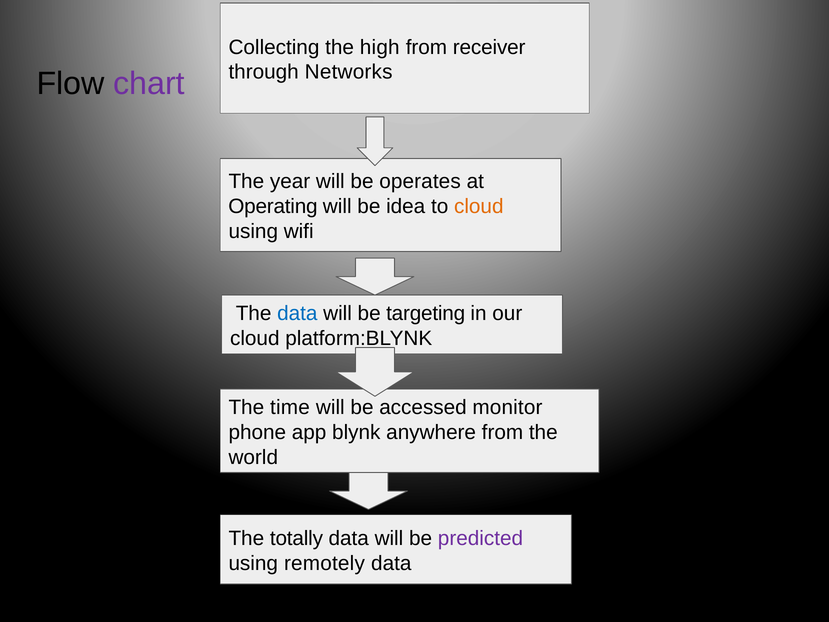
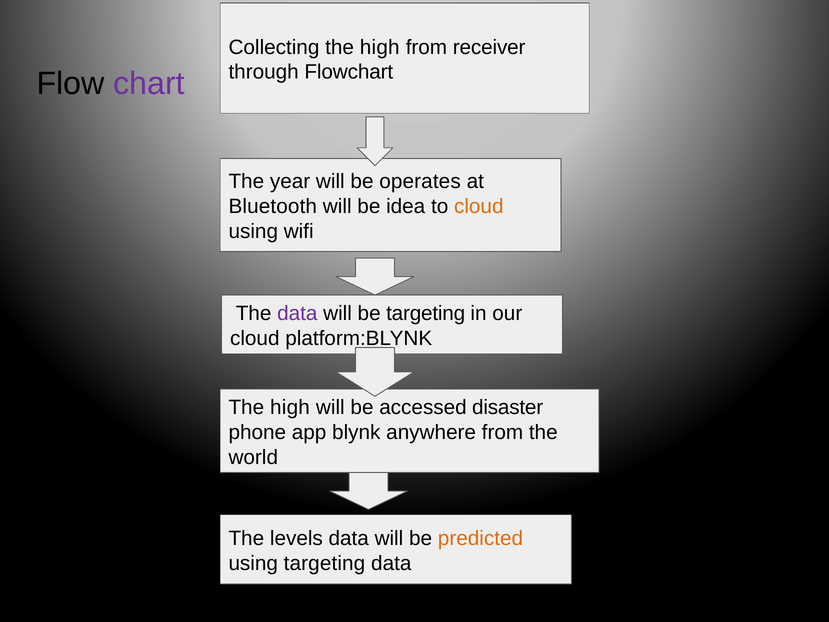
Networks: Networks -> Flowchart (349, 72)
Operating: Operating -> Bluetooth (273, 206)
data colour: blue -> purple (297, 313)
time: time -> high (290, 407)
monitor: monitor -> disaster (508, 407)
totally: totally -> levels (296, 538)
predicted colour: purple -> orange (480, 538)
using remotely: remotely -> targeting (324, 563)
